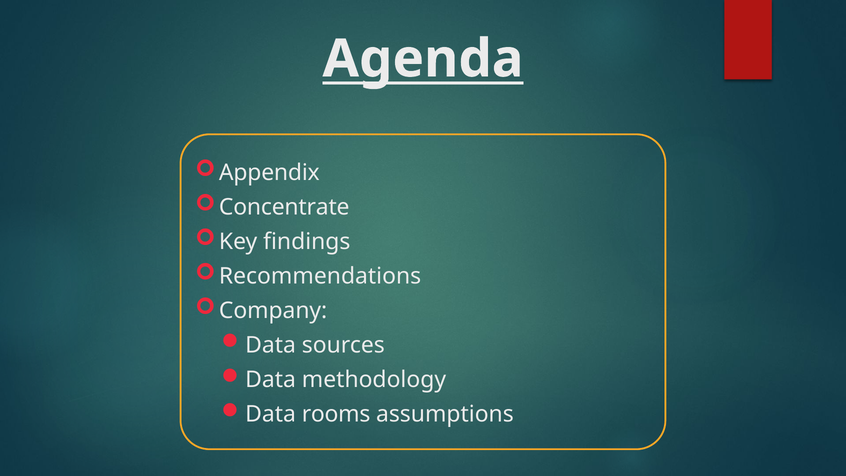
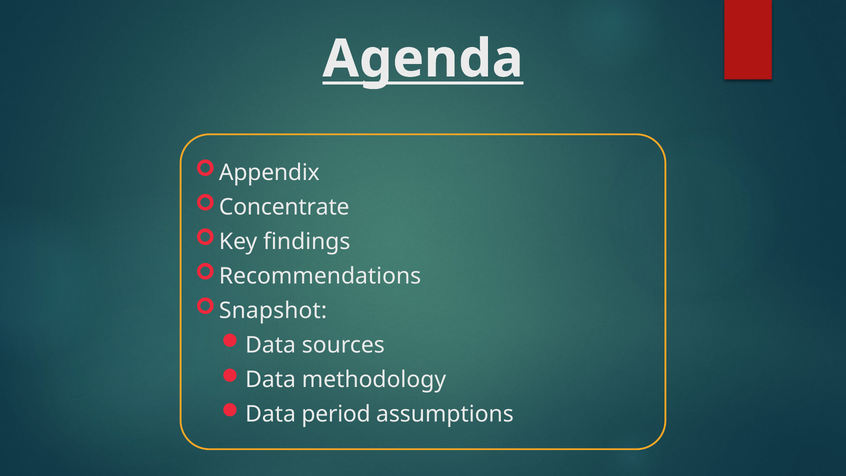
Company: Company -> Snapshot (273, 311)
rooms: rooms -> period (336, 414)
